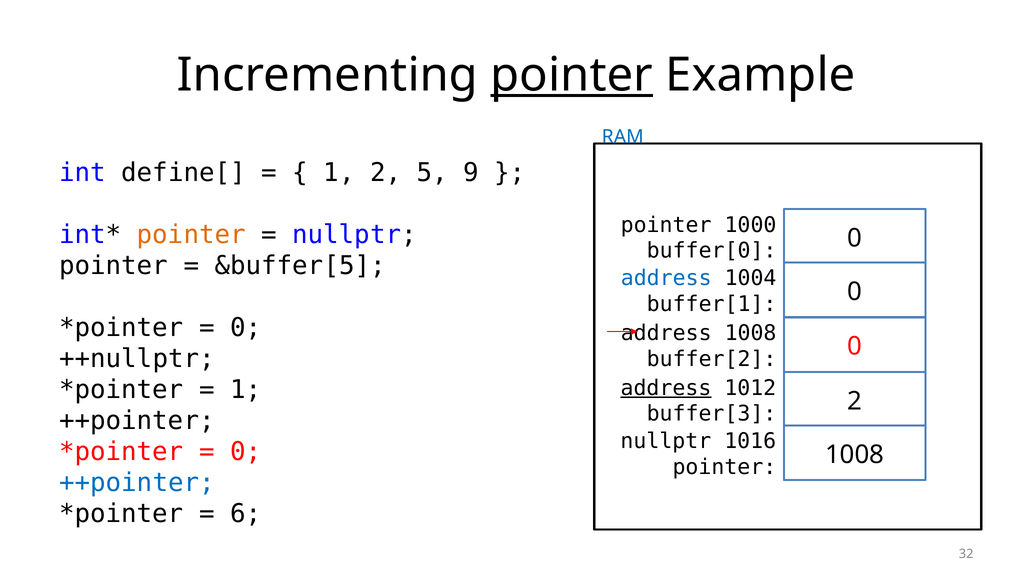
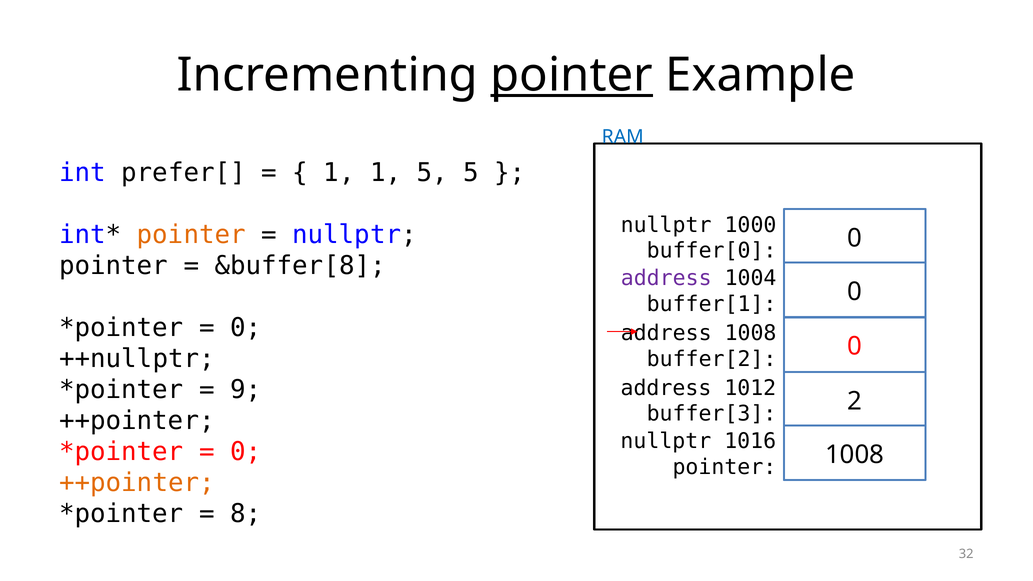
define[: define[ -> prefer[ (184, 173)
1 2: 2 -> 1 (386, 173)
5 9: 9 -> 5 (471, 173)
pointer: pointer -> nullptr (666, 225)
&buffer[5: &buffer[5 -> &buffer[8 (300, 266)
address colour: blue -> purple (666, 278)
address underline: present -> none (666, 388)
1: 1 -> 9 (246, 390)
++pointer colour: blue -> orange (137, 483)
6: 6 -> 8 (246, 514)
